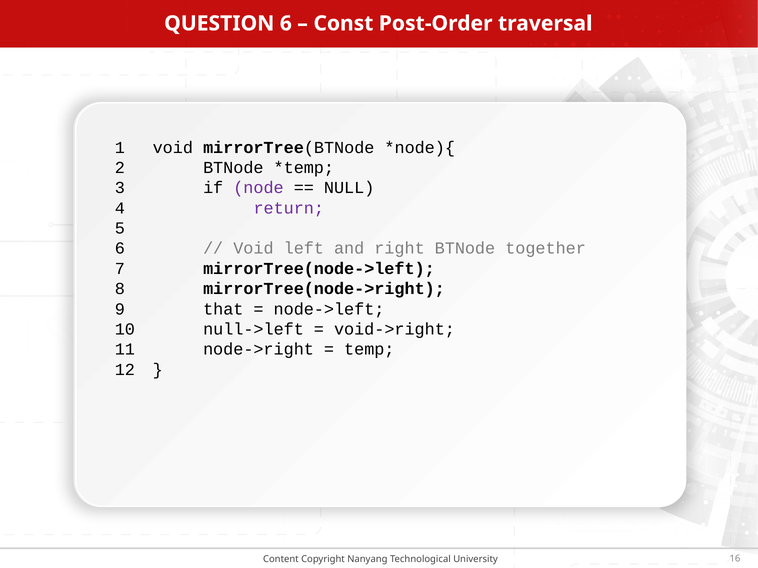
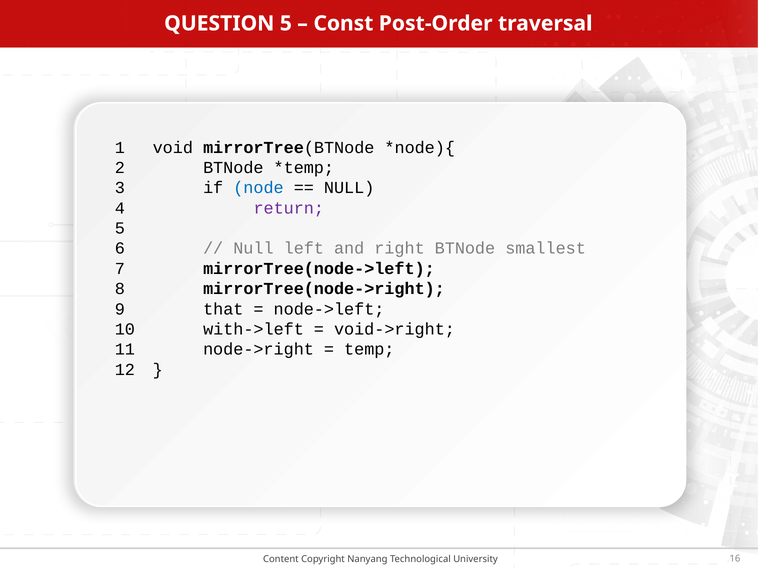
QUESTION 6: 6 -> 5 (286, 23)
node colour: purple -> blue (258, 188)
Void: Void -> Null (253, 249)
together: together -> smallest (546, 249)
null->left: null->left -> with->left (254, 329)
